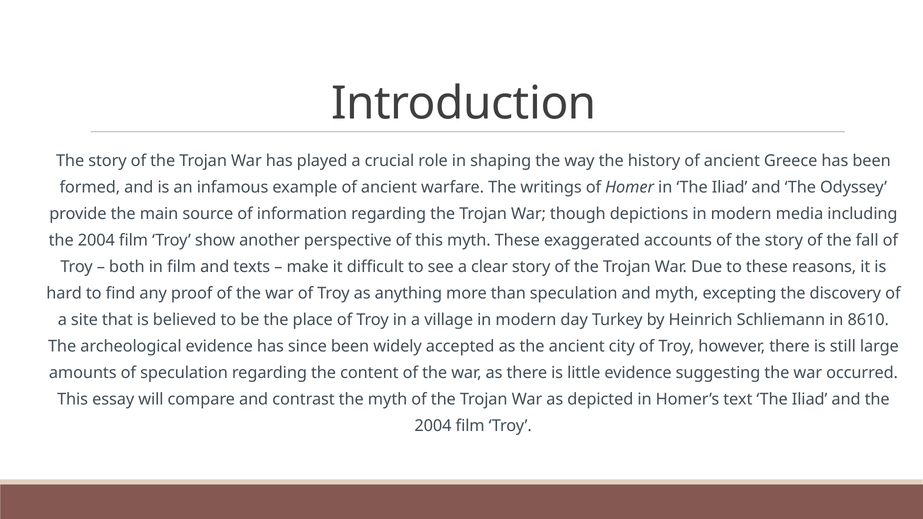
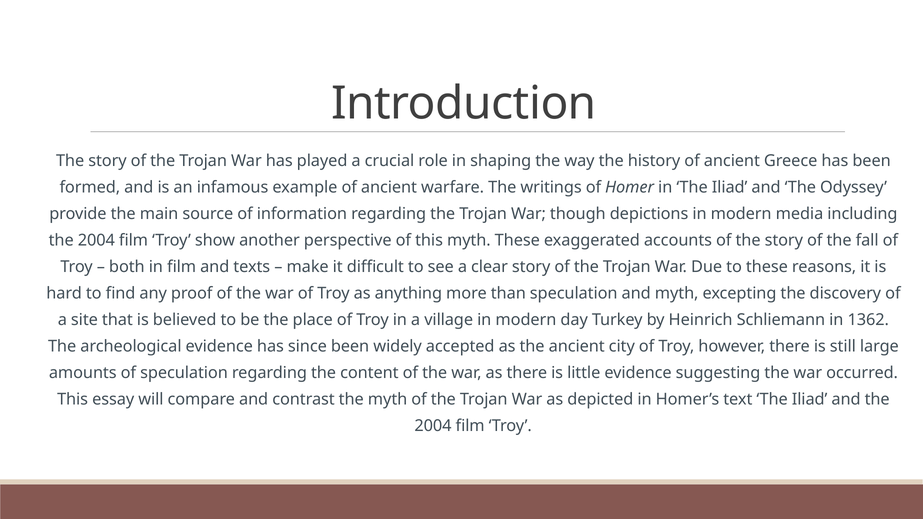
8610: 8610 -> 1362 (868, 320)
